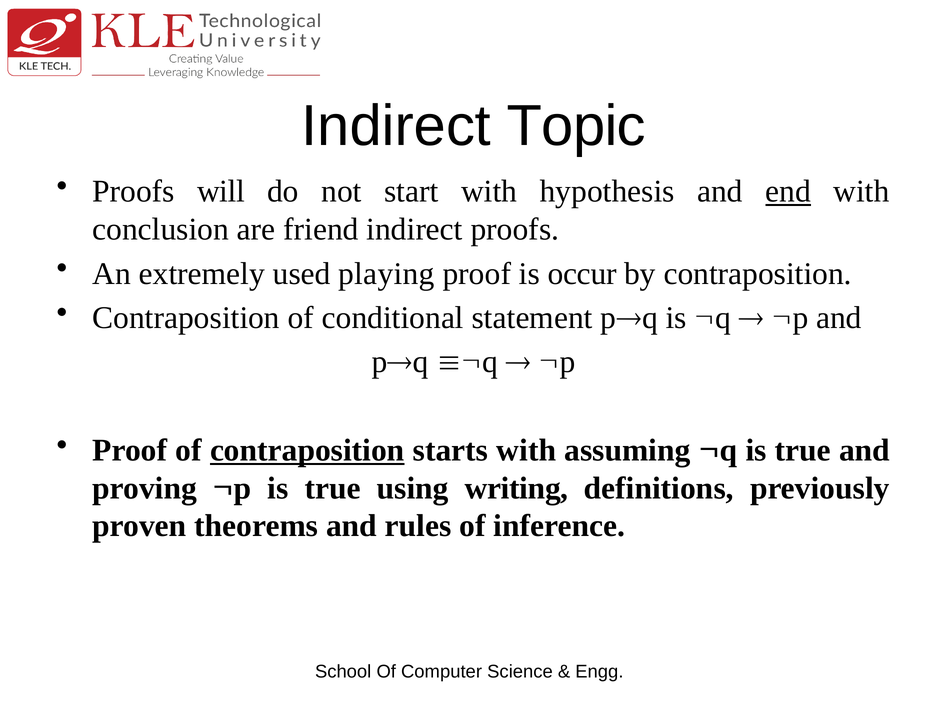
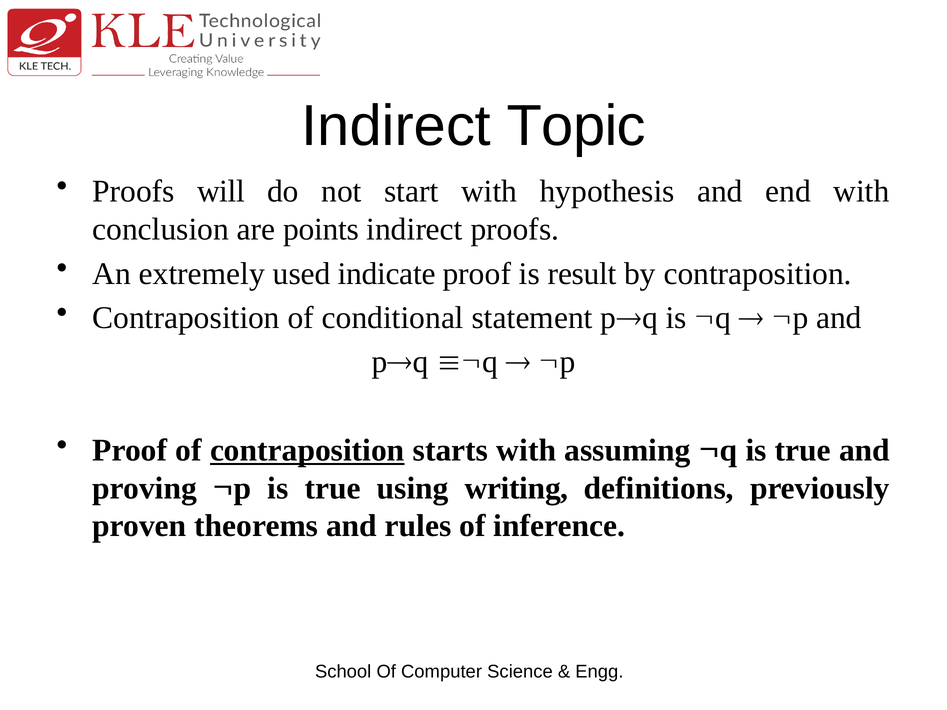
end underline: present -> none (788, 192)
friend: friend -> points (321, 229)
playing: playing -> indicate (387, 274)
occur: occur -> result (582, 274)
